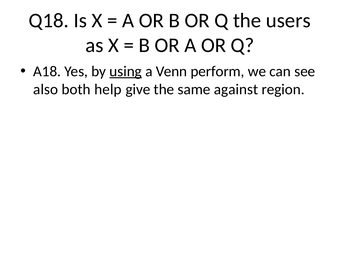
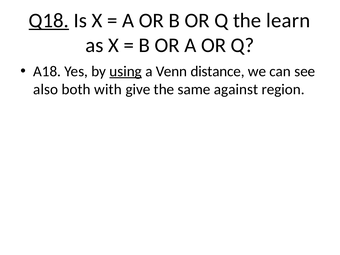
Q18 underline: none -> present (49, 20)
users: users -> learn (288, 20)
perform: perform -> distance (218, 71)
help: help -> with (108, 89)
